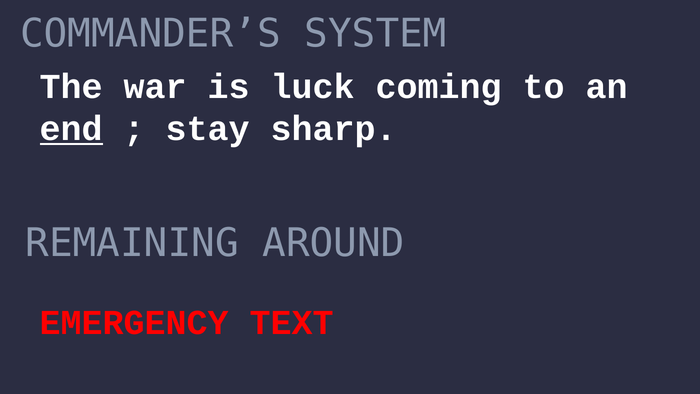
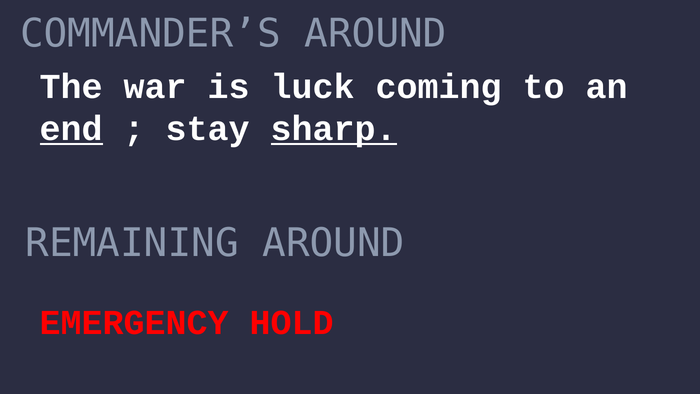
COMMANDER’S SYSTEM: SYSTEM -> AROUND (376, 34)
sharp underline: none -> present (334, 129)
TEXT: TEXT -> HOLD (292, 322)
